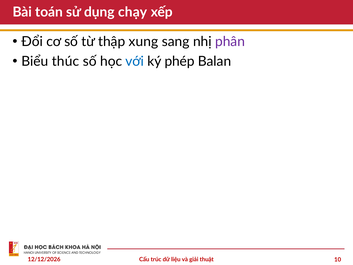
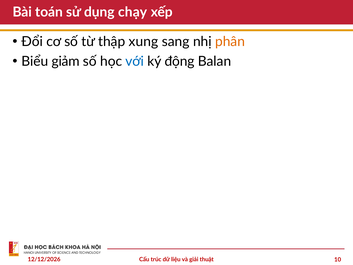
phân colour: purple -> orange (230, 42)
thúc: thúc -> giảm (66, 61)
phép: phép -> động (180, 61)
